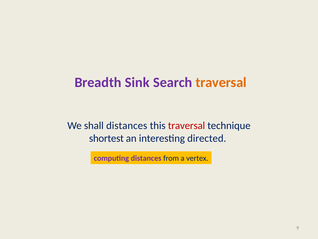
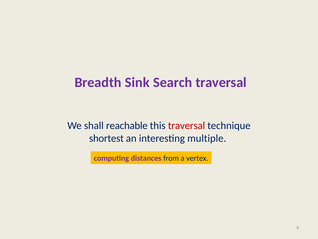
traversal colour: orange -> purple (221, 82)
shall distances: distances -> reachable (127, 125)
directed: directed -> multiple (207, 138)
